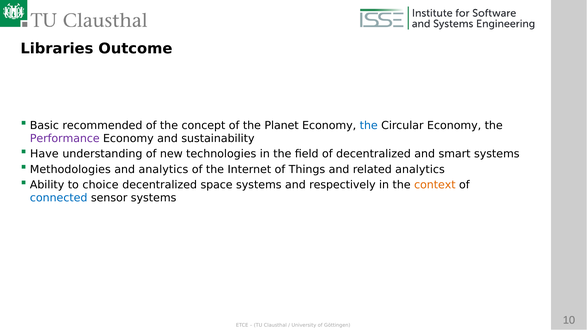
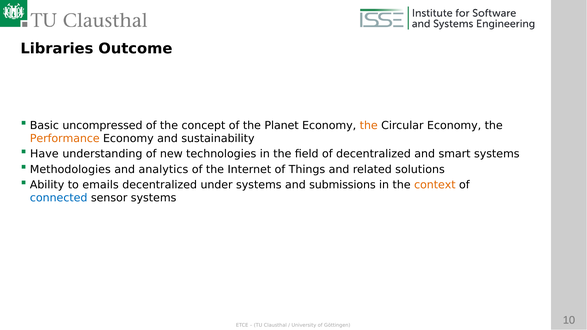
recommended: recommended -> uncompressed (102, 125)
the colour: blue -> orange (369, 125)
Performance colour: purple -> orange (65, 139)
related analytics: analytics -> solutions (420, 170)
choice: choice -> emails (101, 185)
space: space -> under (217, 185)
respectively: respectively -> submissions (342, 185)
